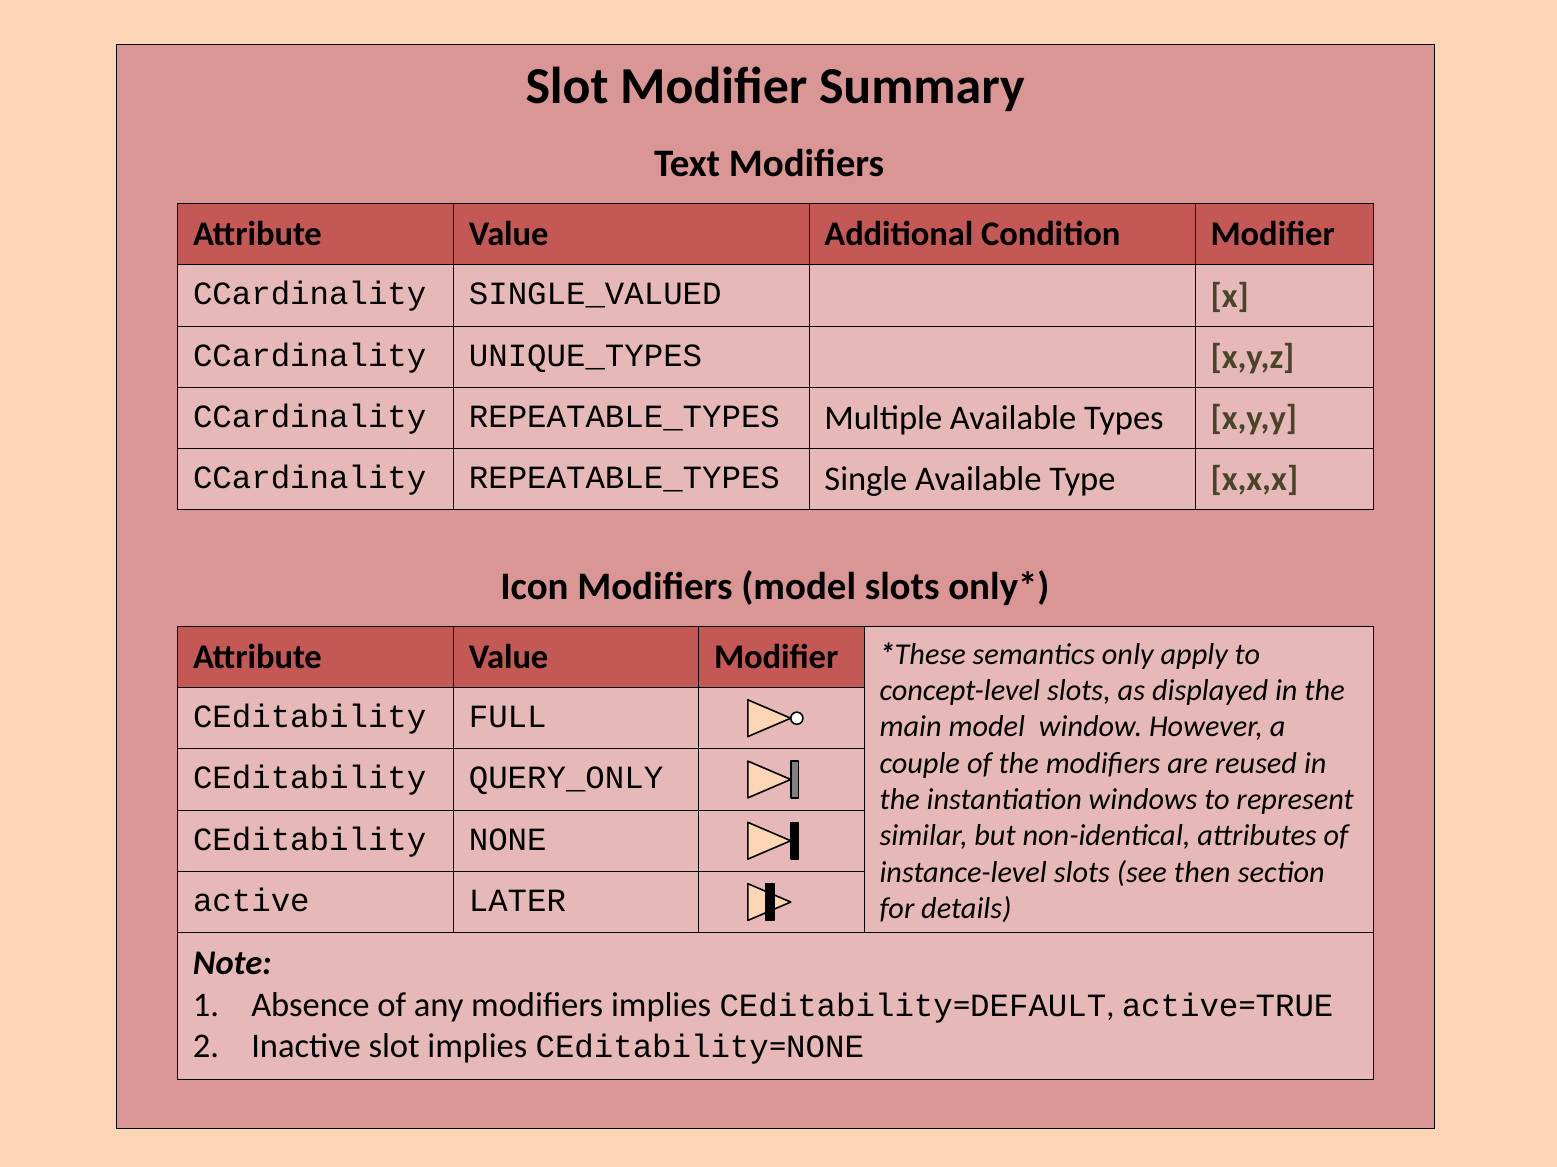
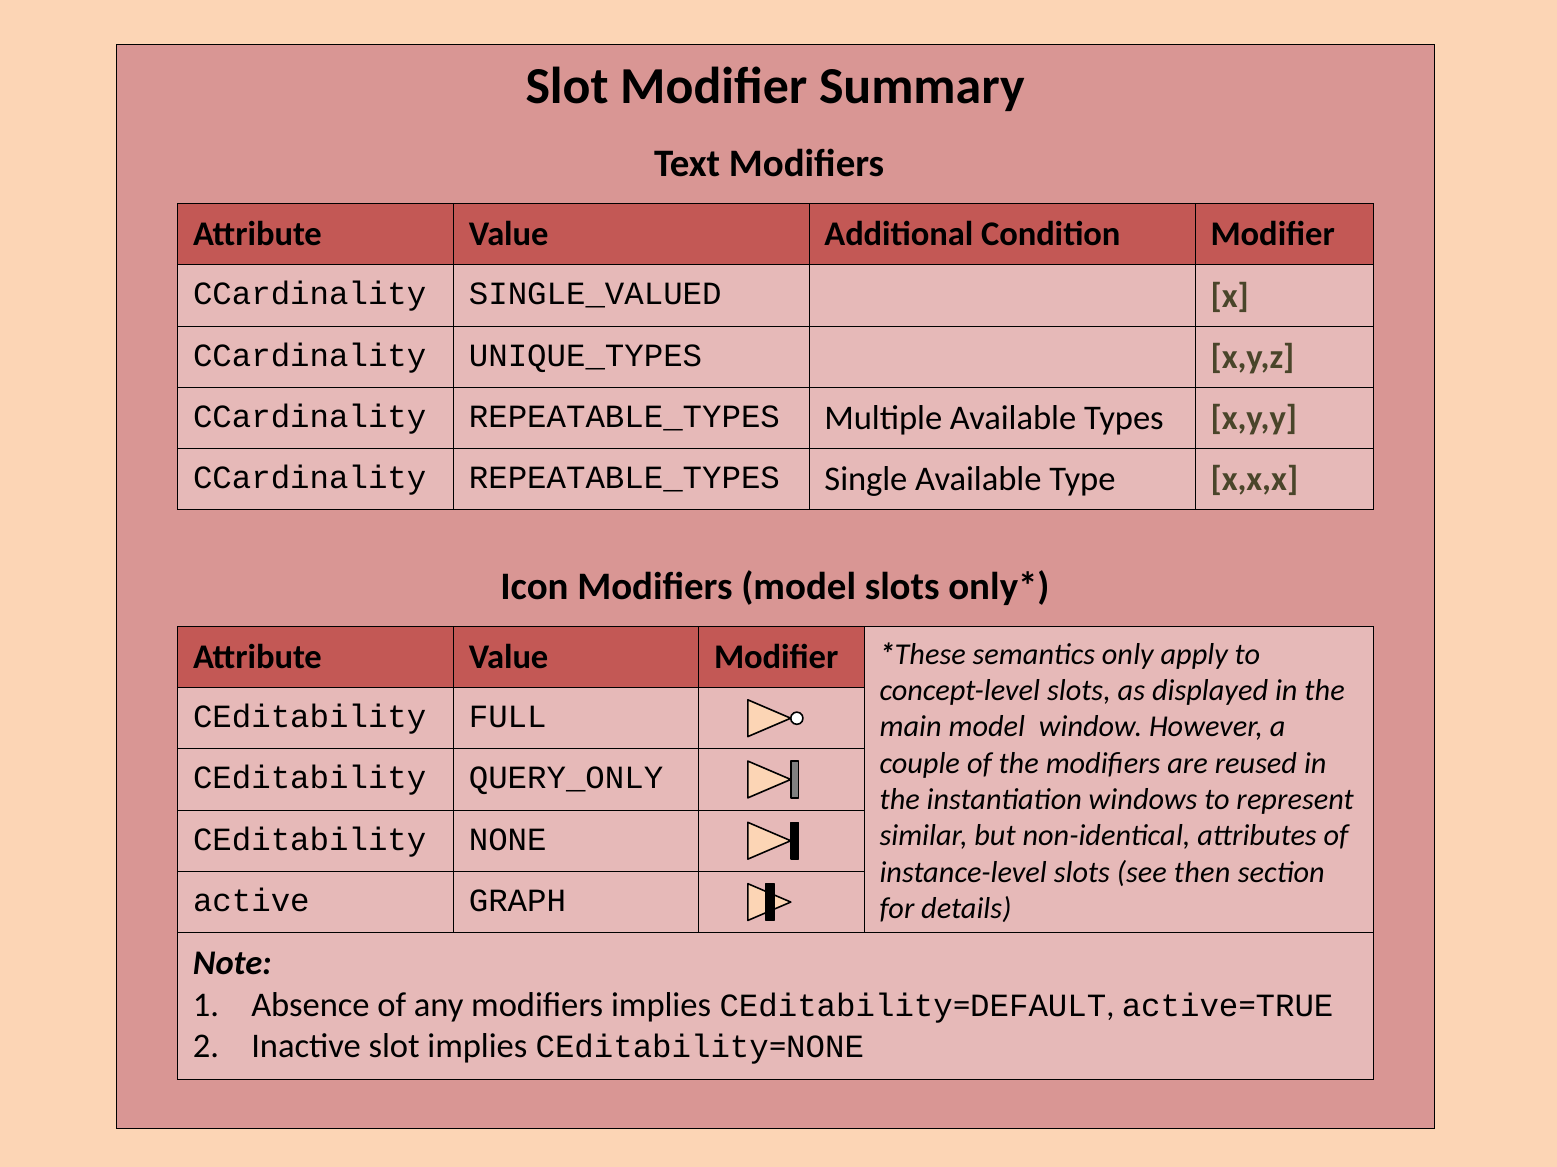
LATER: LATER -> GRAPH (517, 901)
